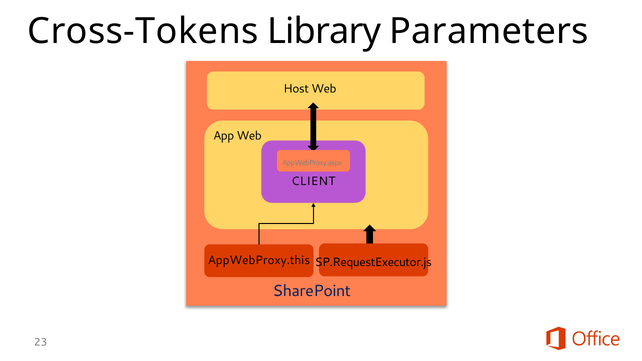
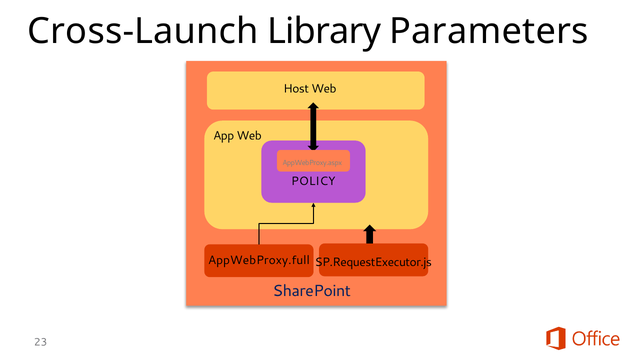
Cross-Tokens: Cross-Tokens -> Cross-Launch (143, 31)
CLIENT: CLIENT -> POLICY (313, 182)
AppWebProxy.this: AppWebProxy.this -> AppWebProxy.full (259, 261)
